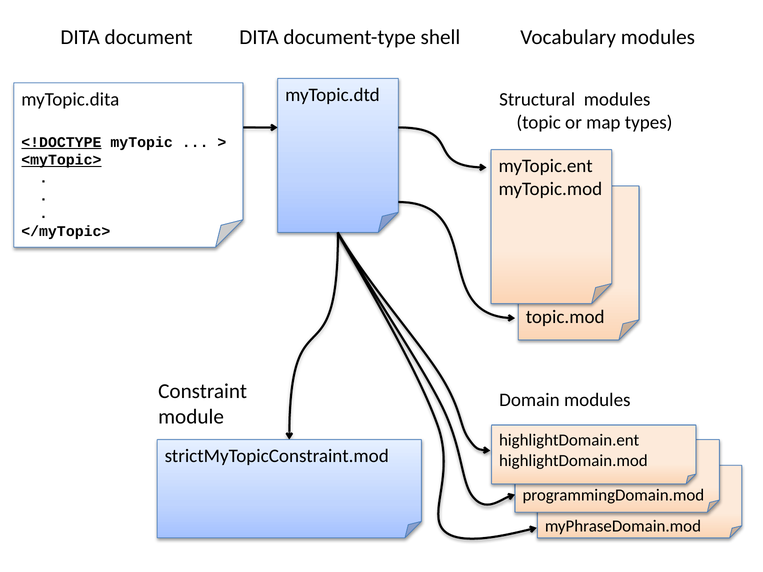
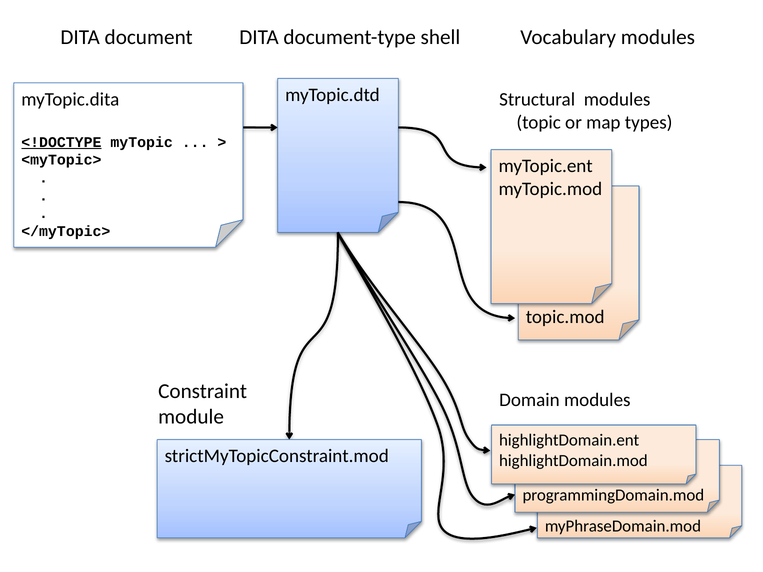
<myTopic> underline: present -> none (61, 160)
